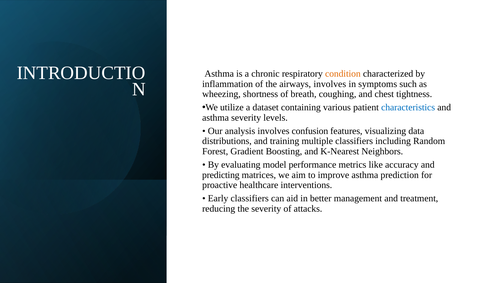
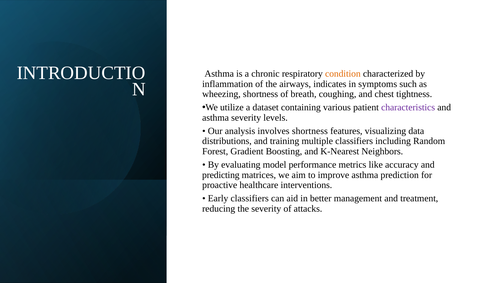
airways involves: involves -> indicates (330, 84)
characteristics colour: blue -> purple (408, 107)
involves confusion: confusion -> shortness (310, 131)
